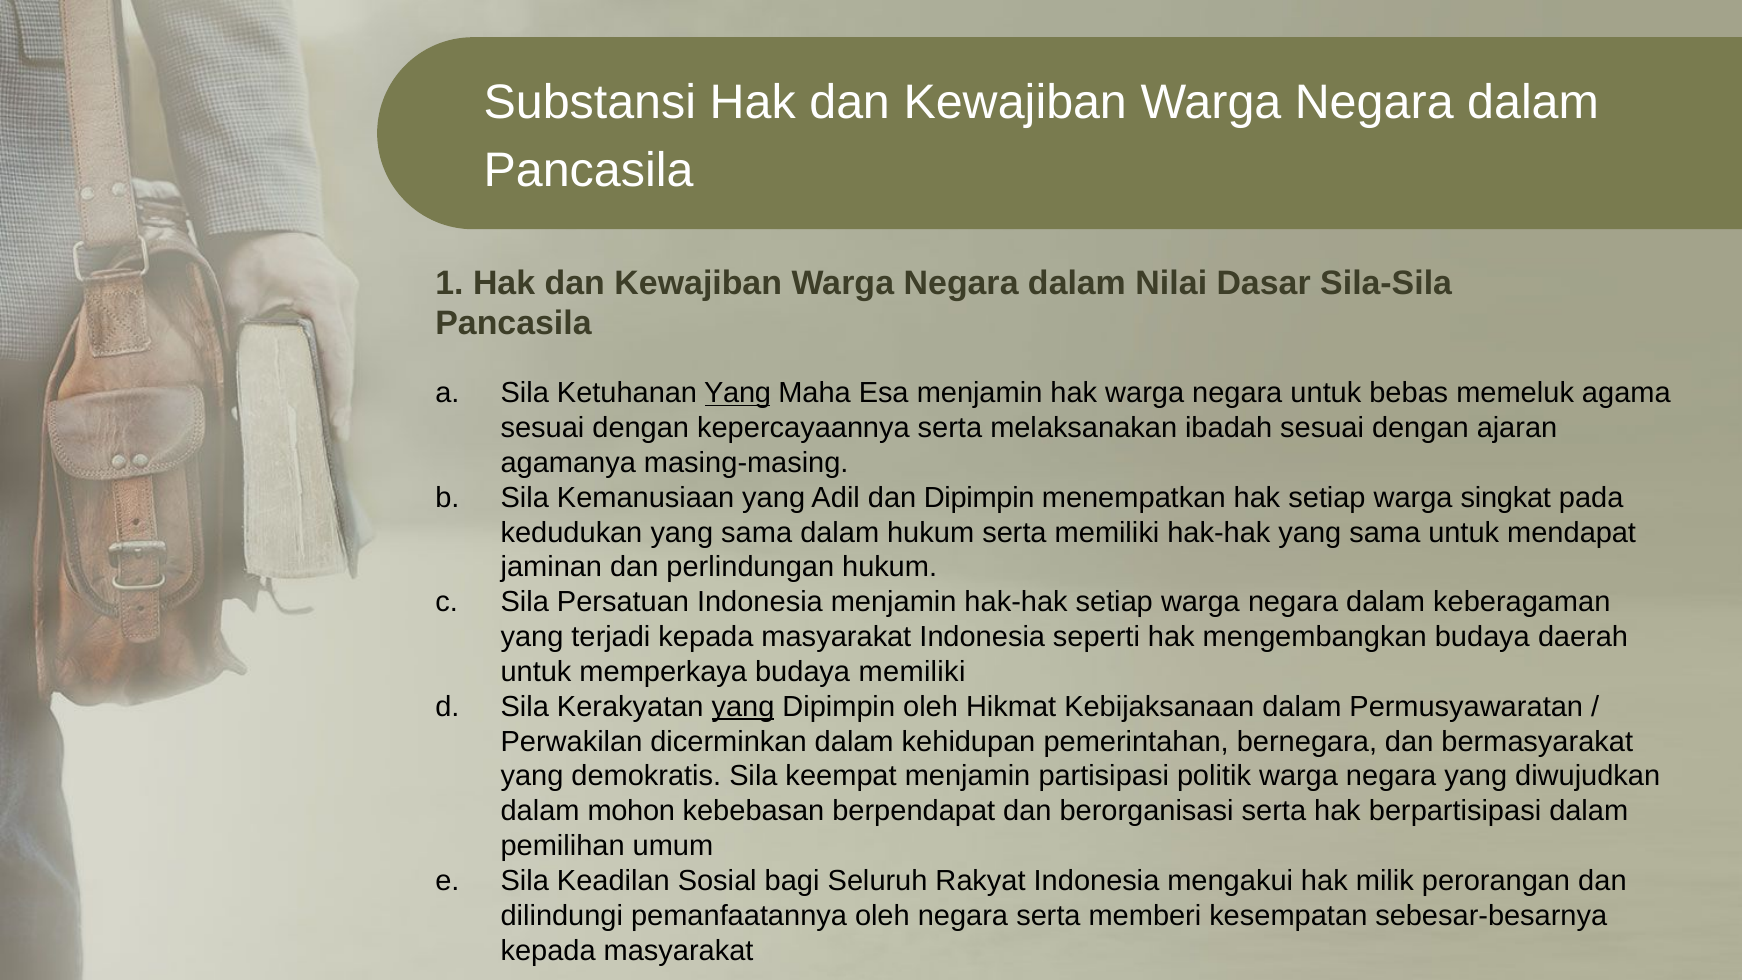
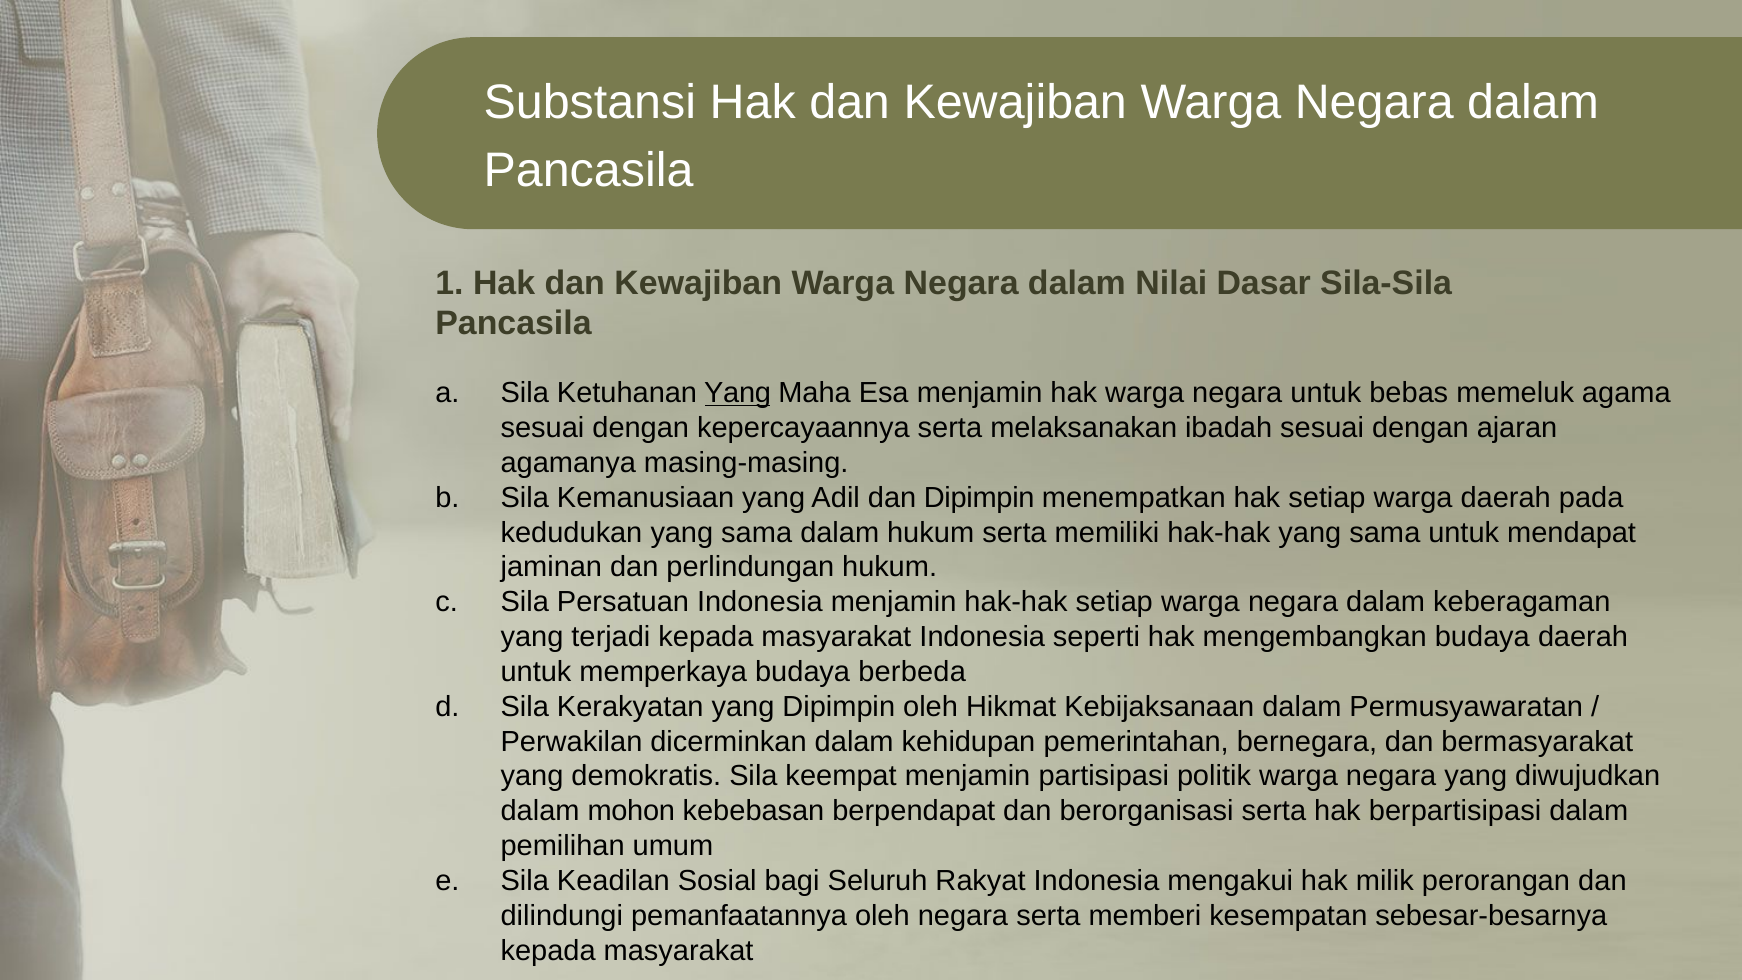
warga singkat: singkat -> daerah (1506, 498)
budaya memiliki: memiliki -> berbeda (912, 672)
yang underline: present -> none (743, 707)
